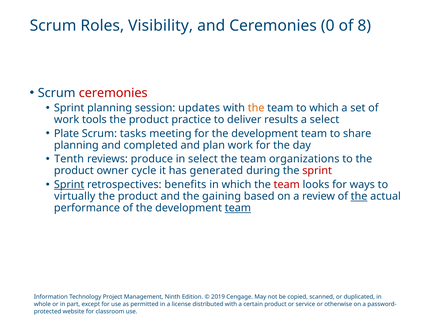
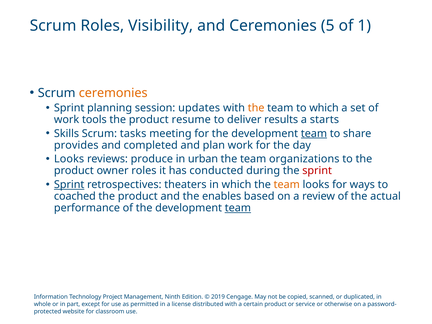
0: 0 -> 5 (328, 26)
8: 8 -> 1 (364, 26)
ceremonies colour: red -> orange (113, 93)
practice: practice -> resume (191, 120)
a select: select -> starts (324, 120)
Plate: Plate -> Skills (67, 133)
team underline: none -> present (314, 133)
planning: planning -> provides (76, 145)
Tenth: Tenth -> Looks (69, 159)
in select: select -> urban (203, 159)
owner cycle: cycle -> roles (144, 171)
generated: generated -> conducted (216, 171)
benefits: benefits -> theaters (185, 185)
team colour: red -> orange (287, 185)
virtually: virtually -> coached (75, 196)
gaining: gaining -> enables (222, 196)
the underline: present -> none (359, 196)
